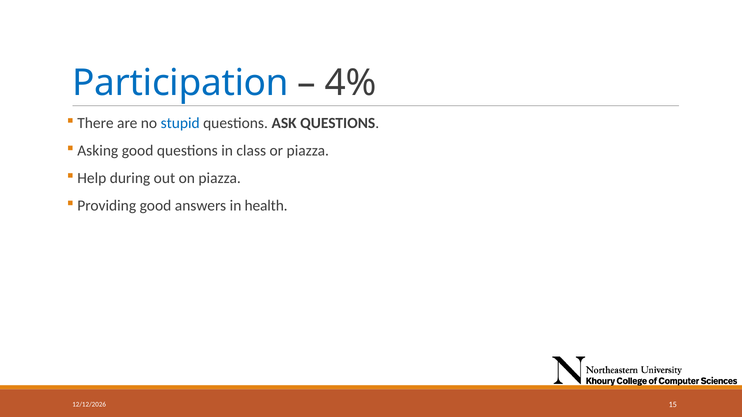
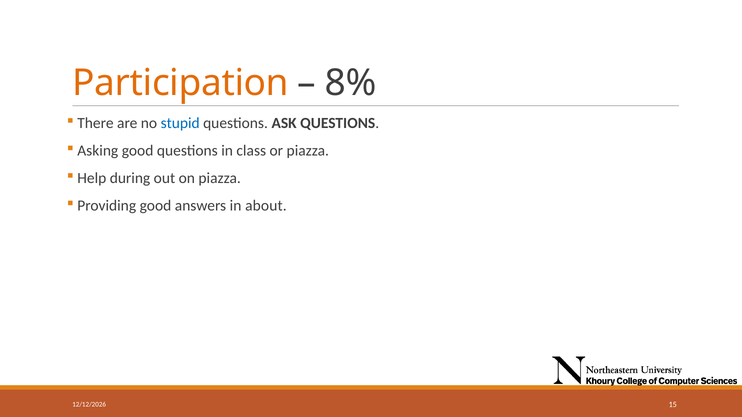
Participation colour: blue -> orange (181, 83)
4%: 4% -> 8% (351, 83)
health: health -> about (266, 206)
